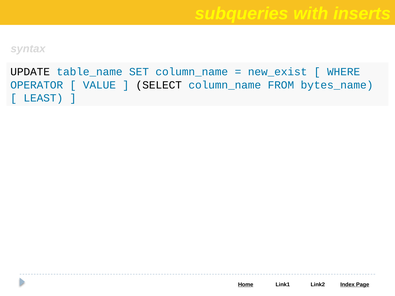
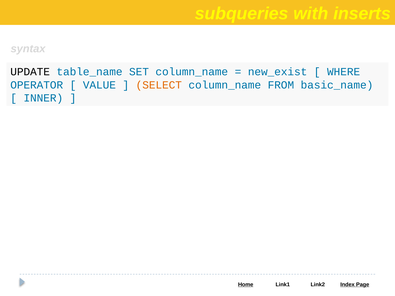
SELECT colour: black -> orange (159, 85)
bytes_name: bytes_name -> basic_name (337, 85)
LEAST: LEAST -> INNER (43, 98)
